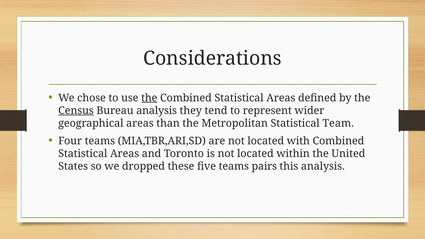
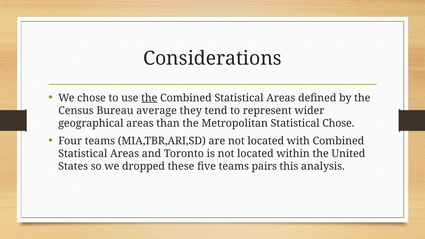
Census underline: present -> none (76, 111)
Bureau analysis: analysis -> average (157, 111)
Statistical Team: Team -> Chose (338, 123)
